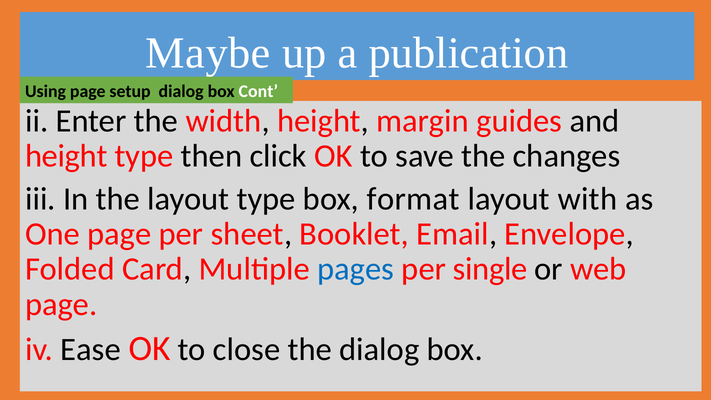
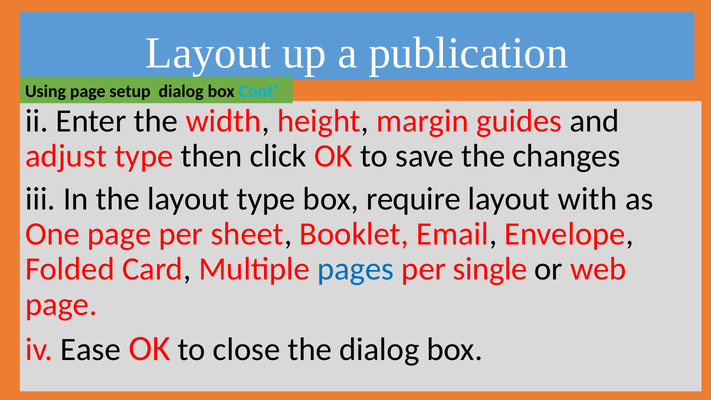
Maybe: Maybe -> Layout (208, 53)
Cont colour: white -> light blue (258, 91)
height: height -> adjust (66, 156)
format: format -> require (413, 199)
